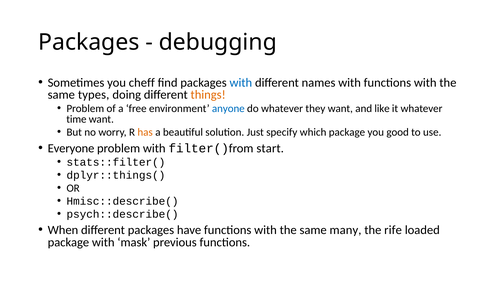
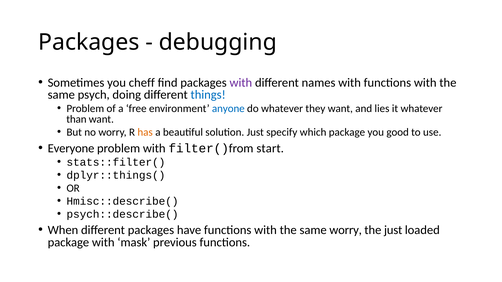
with colour: blue -> purple (241, 83)
types: types -> psych (94, 95)
things colour: orange -> blue (208, 95)
like: like -> lies (382, 109)
time: time -> than (76, 119)
same many: many -> worry (346, 230)
the rife: rife -> just (393, 230)
